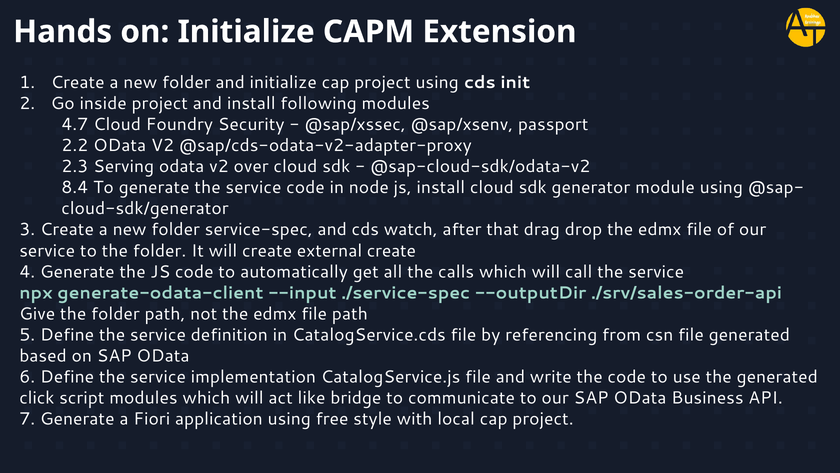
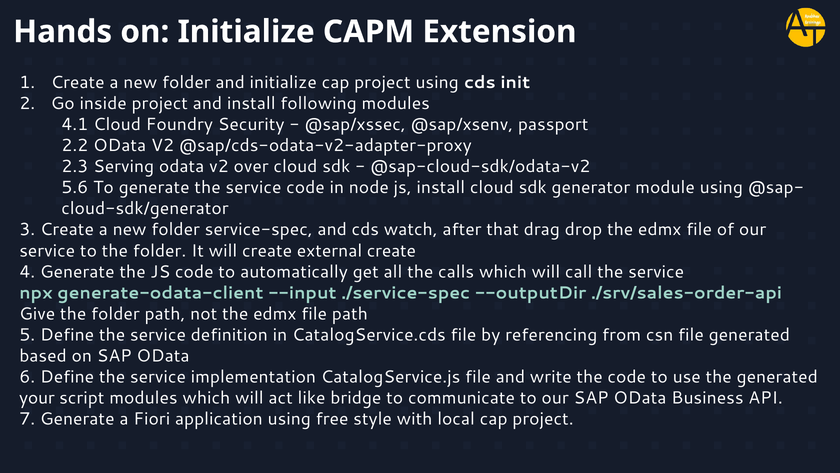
4.7: 4.7 -> 4.1 (75, 124)
8.4: 8.4 -> 5.6 (75, 187)
click: click -> your (37, 398)
